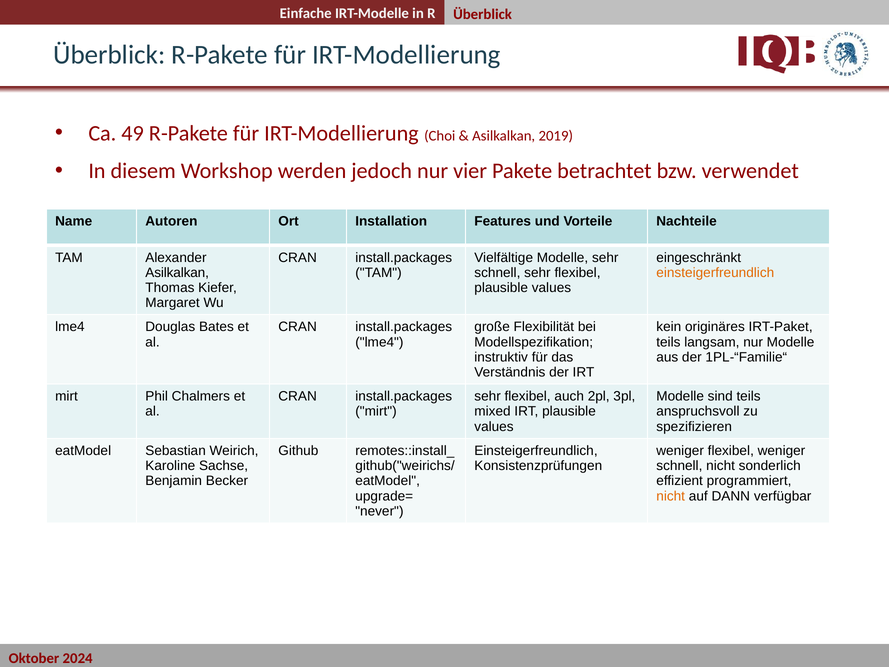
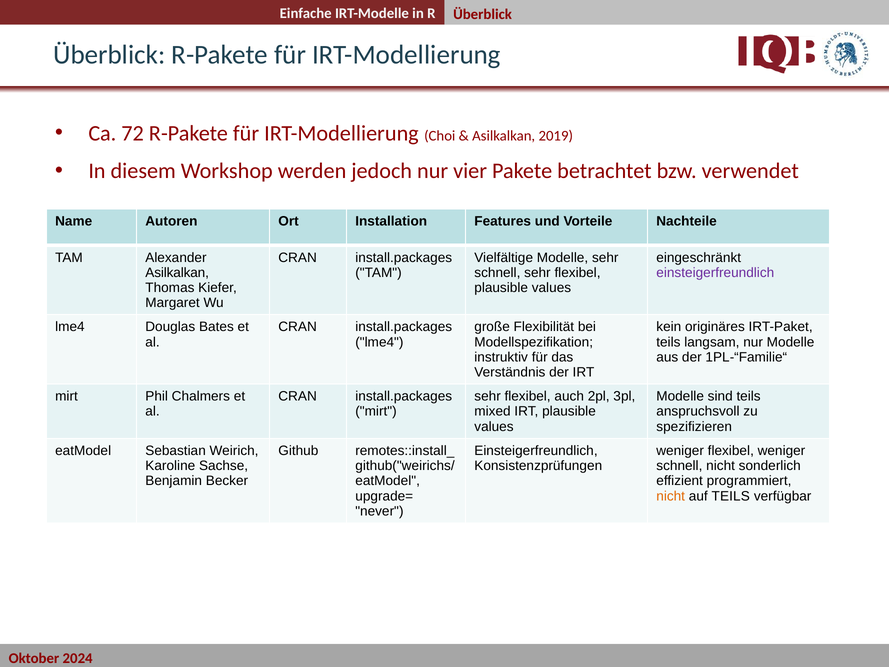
49: 49 -> 72 (133, 133)
einsteigerfreundlich colour: orange -> purple (715, 273)
auf DANN: DANN -> TEILS (731, 496)
